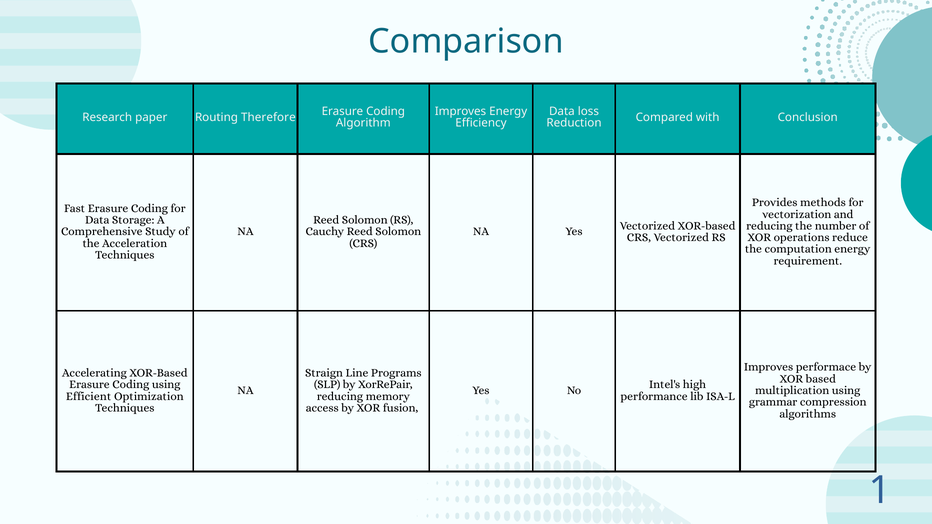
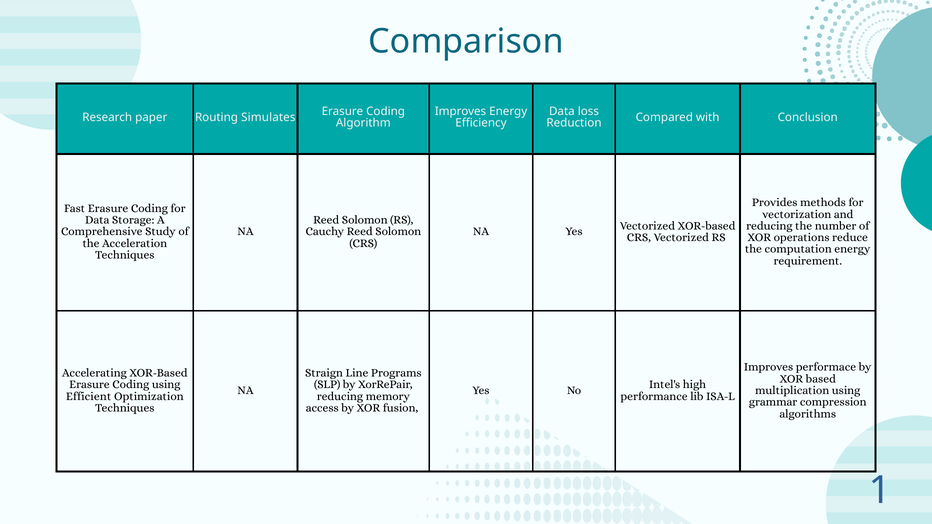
Therefore: Therefore -> Simulates (268, 117)
